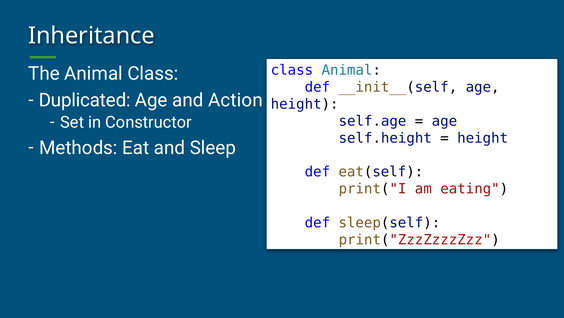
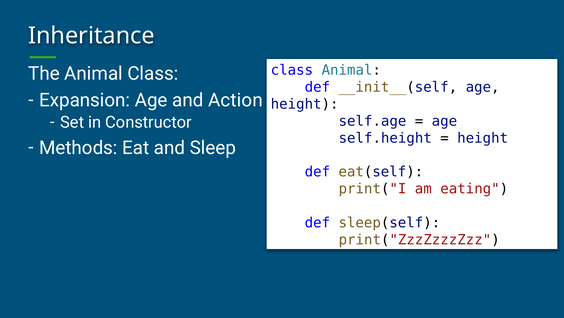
Duplicated: Duplicated -> Expansion (85, 100)
